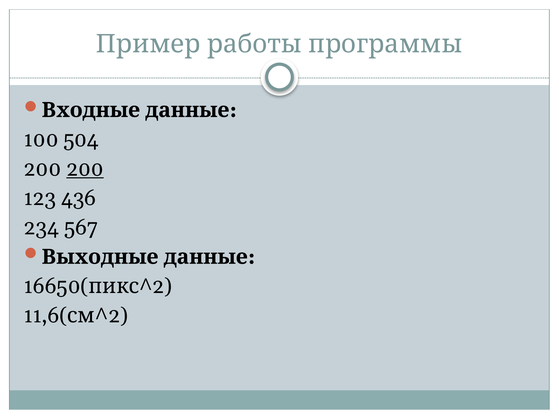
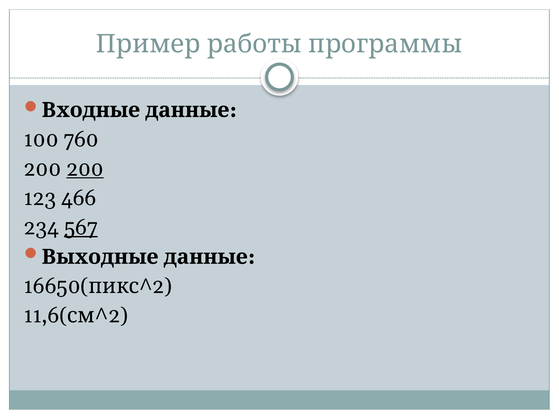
504: 504 -> 760 (81, 140)
436: 436 -> 466 (79, 198)
567 underline: none -> present (81, 228)
